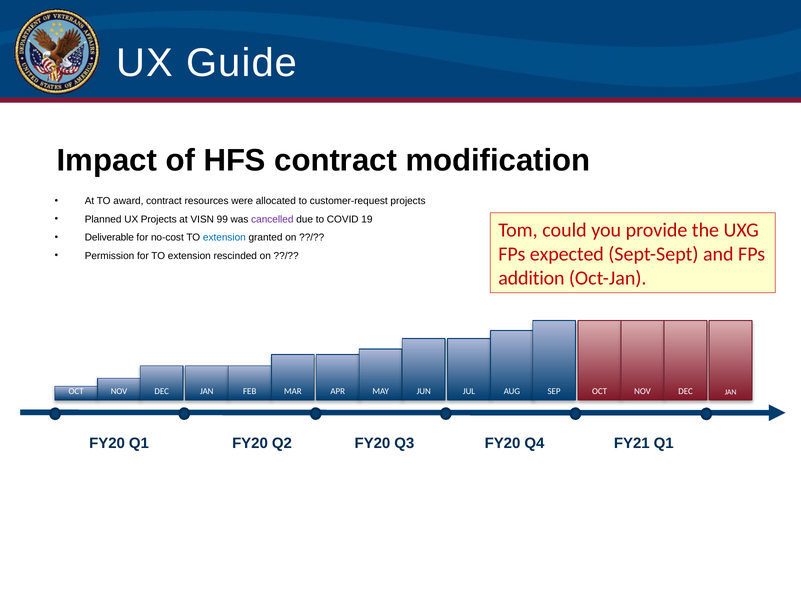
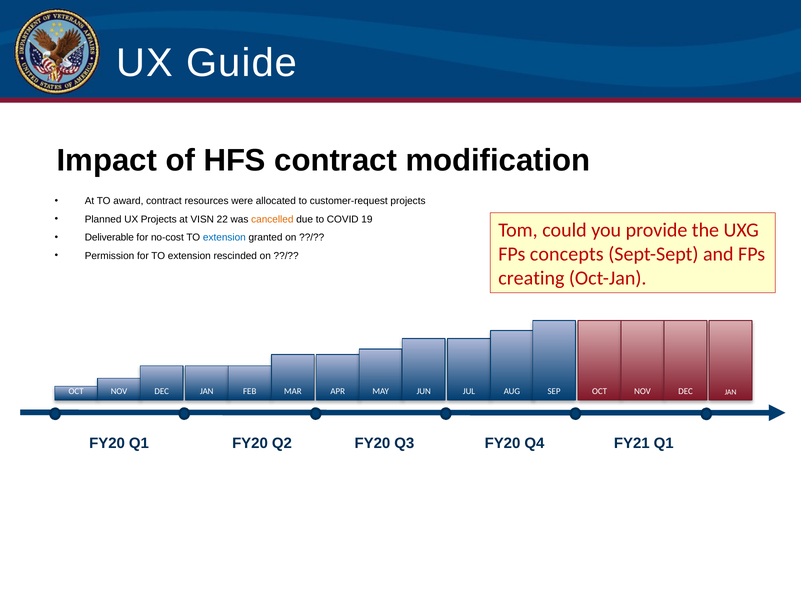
99: 99 -> 22 (222, 219)
cancelled colour: purple -> orange (272, 219)
expected: expected -> concepts (567, 254)
addition: addition -> creating (531, 278)
